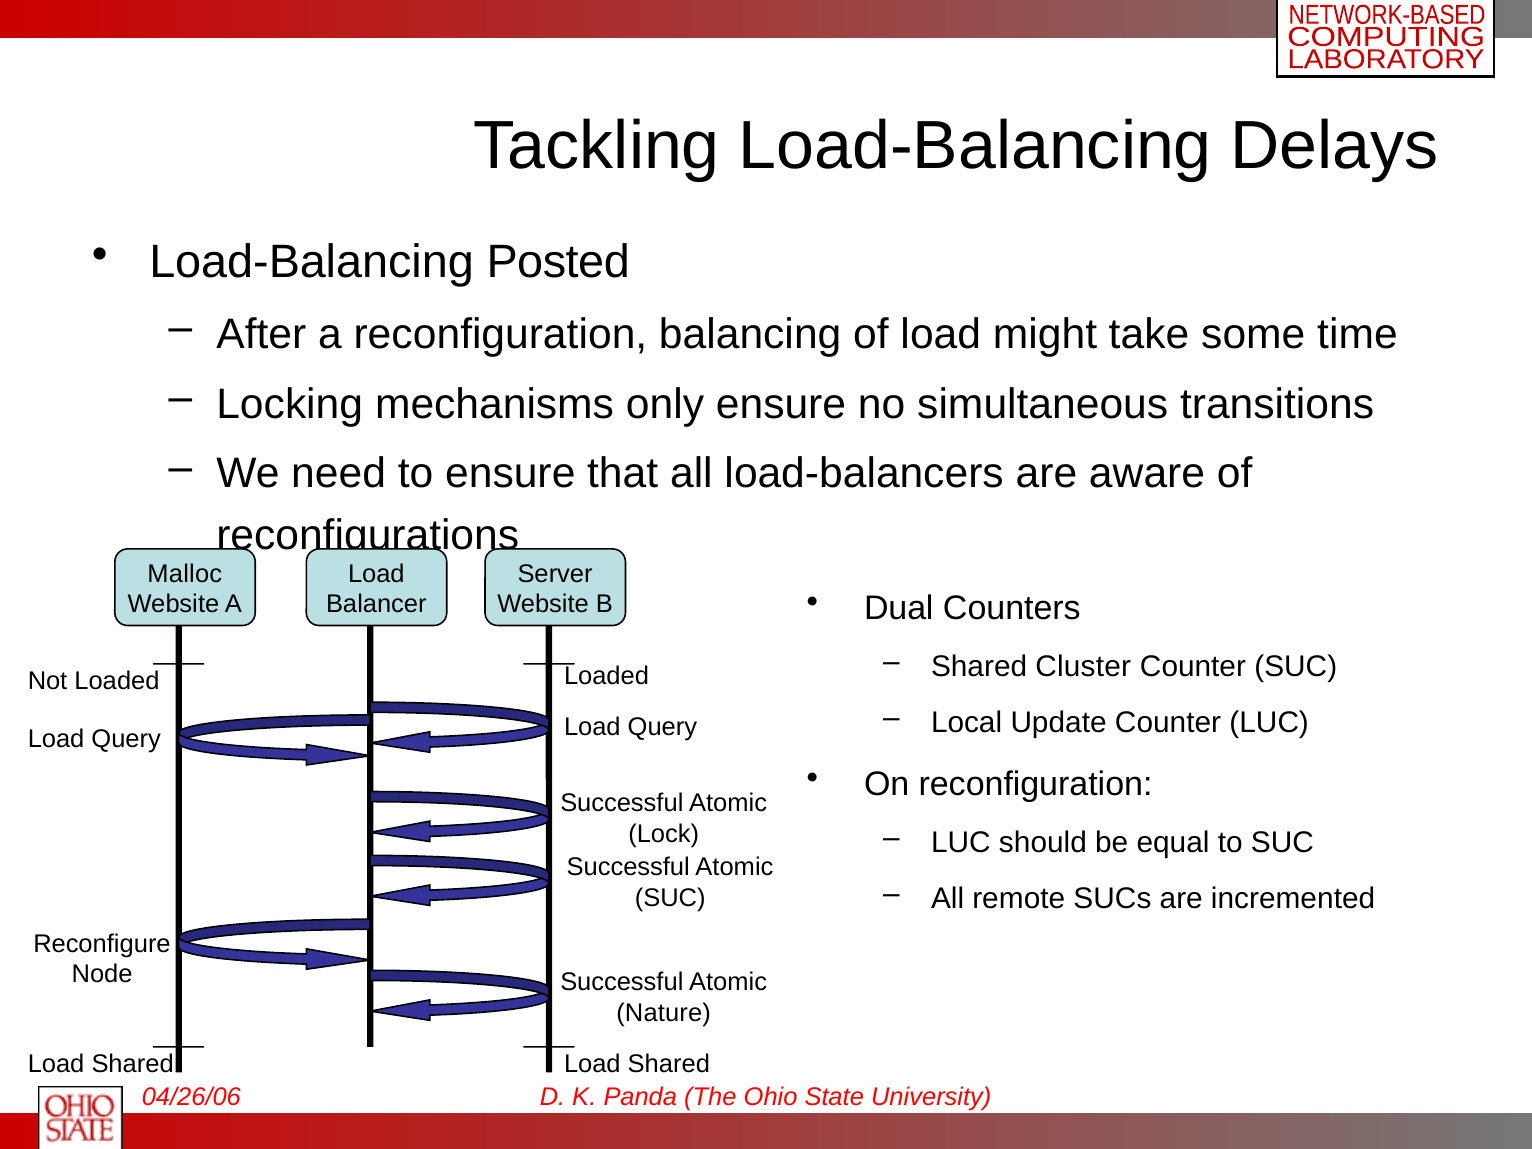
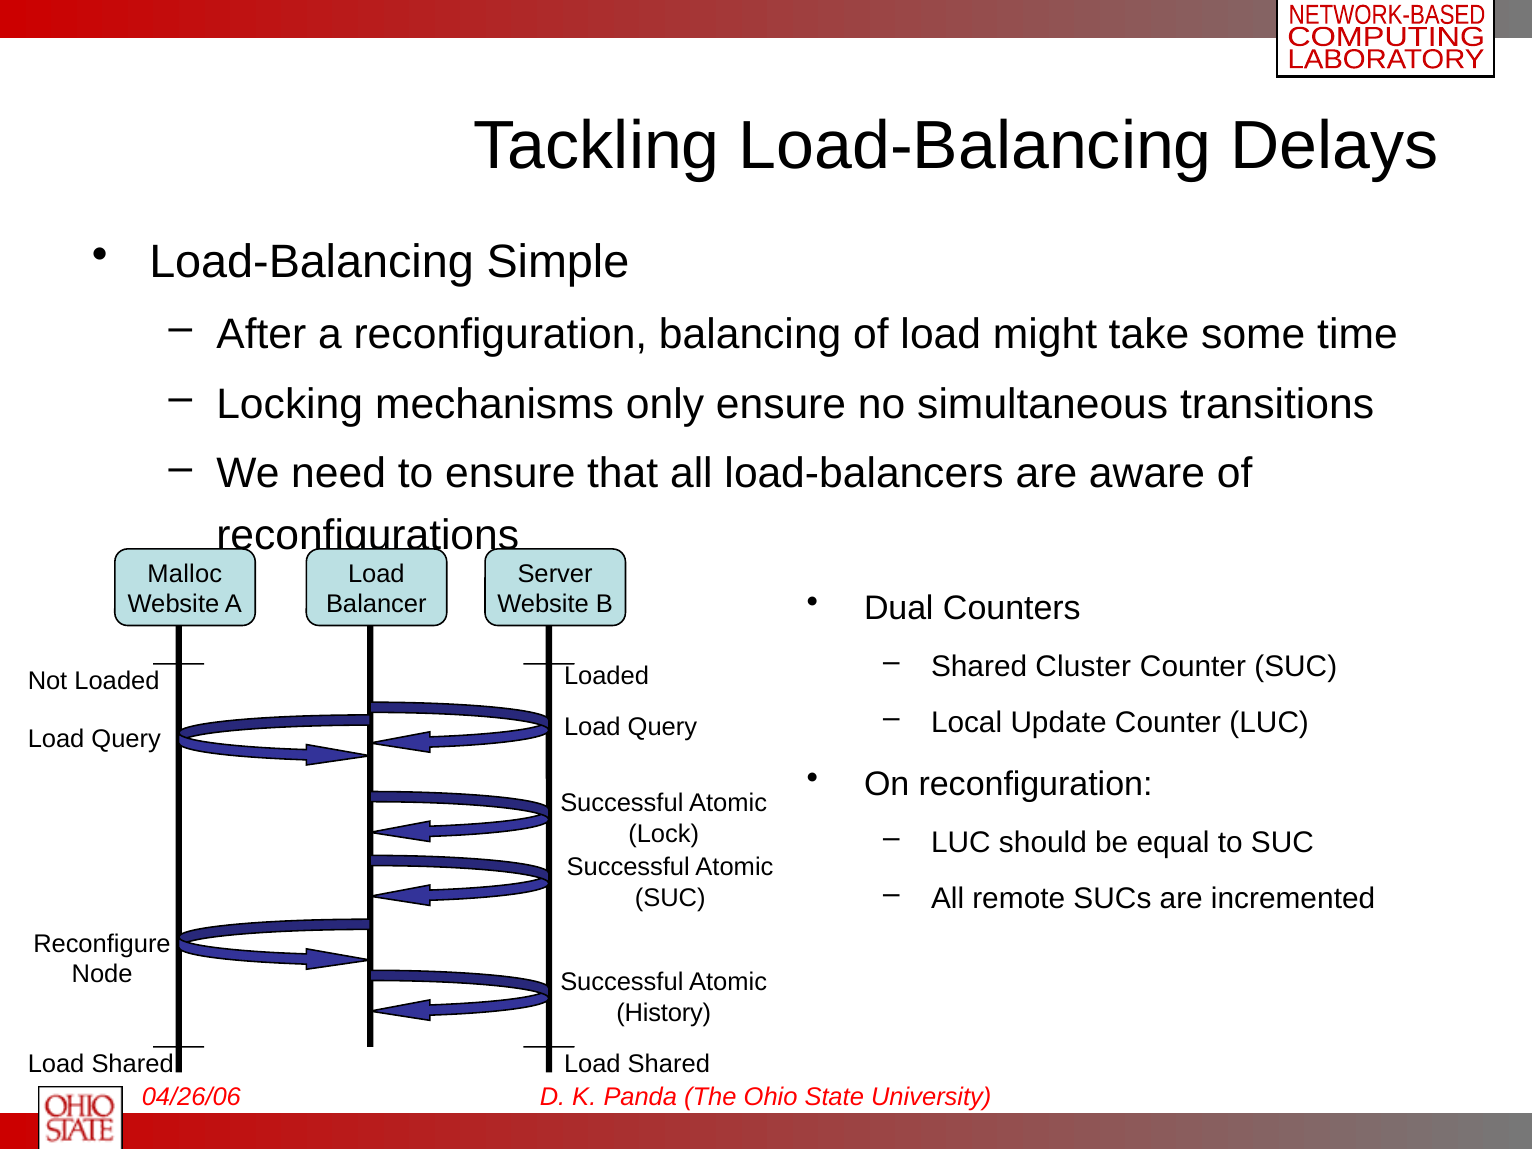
Posted: Posted -> Simple (558, 262)
Nature: Nature -> History (664, 1013)
